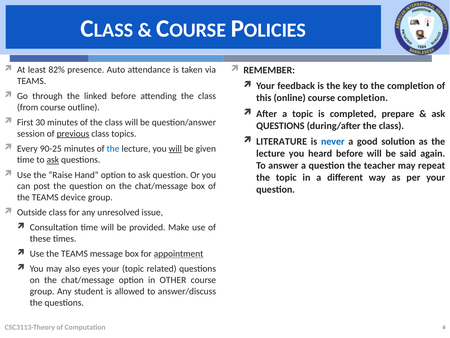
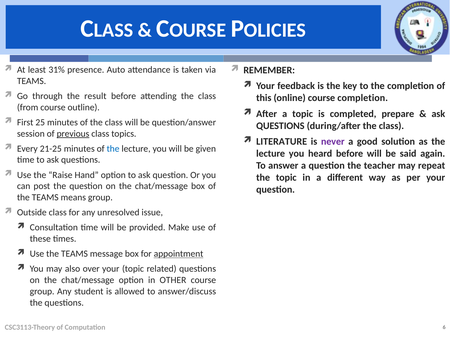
82%: 82% -> 31% (57, 70)
linked: linked -> result (95, 96)
30: 30 -> 25 (40, 122)
never colour: blue -> purple (333, 141)
90-25: 90-25 -> 21-25 (51, 148)
will underline: present -> none (175, 148)
ask underline: present -> none (53, 160)
device: device -> means (73, 197)
eyes: eyes -> over (91, 268)
